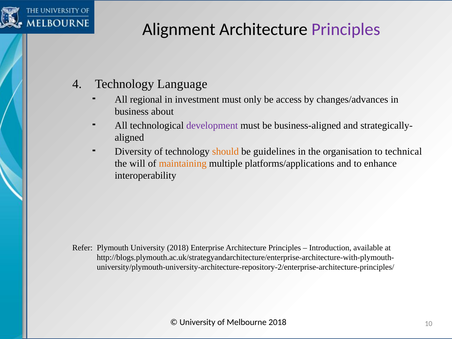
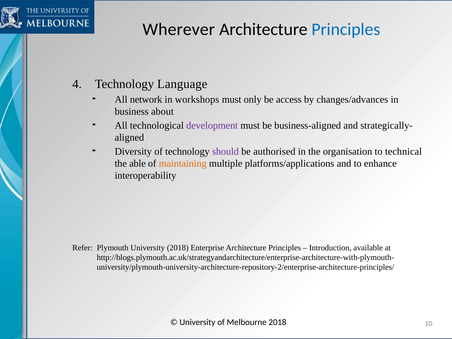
Alignment: Alignment -> Wherever (179, 29)
Principles colour: purple -> blue (346, 29)
regional: regional -> network (146, 99)
investment: investment -> workshops (197, 99)
should colour: orange -> purple (225, 152)
guidelines: guidelines -> authorised (274, 152)
will: will -> able (138, 164)
